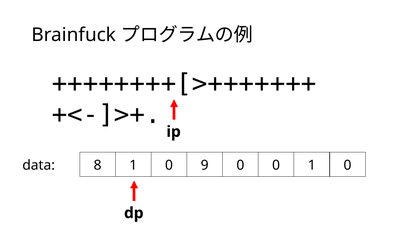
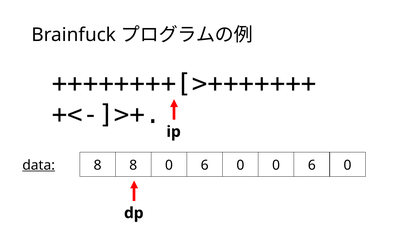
data underline: none -> present (39, 165)
8 1: 1 -> 8 (133, 165)
9: 9 -> 6 (205, 165)
0 0 1: 1 -> 6 (312, 165)
